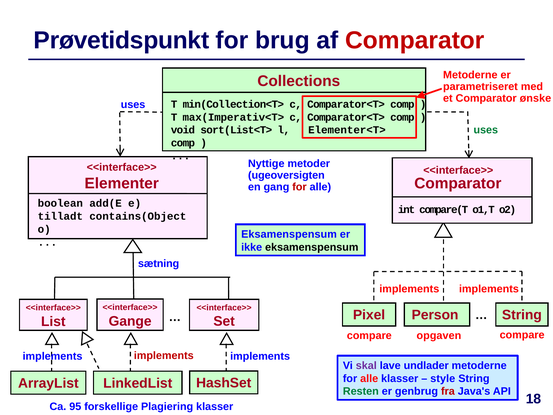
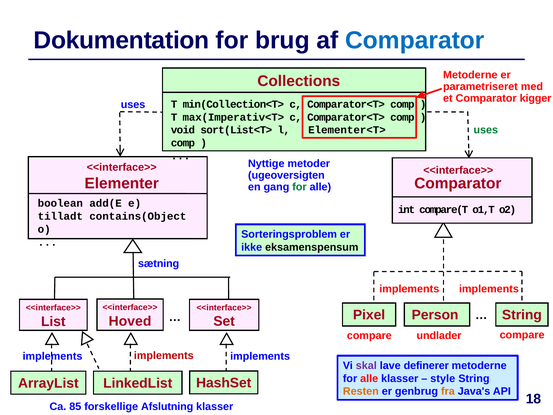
Prøvetidspunkt: Prøvetidspunkt -> Dokumentation (121, 40)
Comparator colour: red -> blue (415, 40)
ønske: ønske -> kigger (536, 98)
for colour: red -> green (299, 187)
Eksamenspensum: Eksamenspensum -> Sorteringsproblem (289, 234)
Gange: Gange -> Hoved (130, 321)
opgaven: opgaven -> undlader (439, 335)
undlader: undlader -> definerer (426, 365)
Resten colour: green -> orange (361, 391)
fra colour: red -> orange (448, 391)
95: 95 -> 85 (75, 406)
Plagiering: Plagiering -> Afslutning (167, 406)
